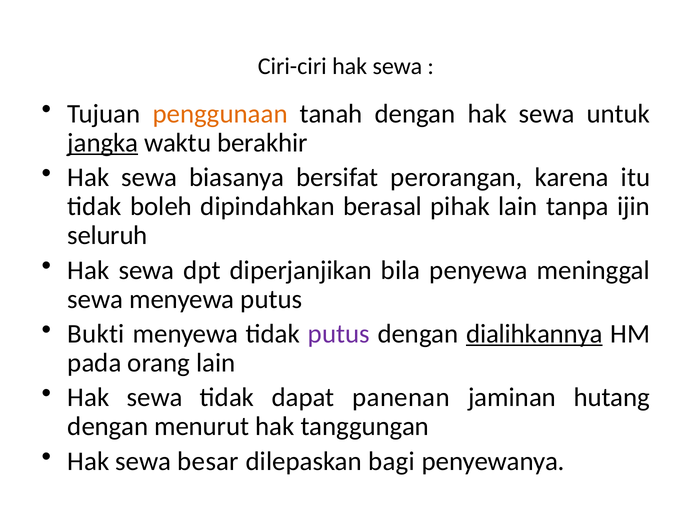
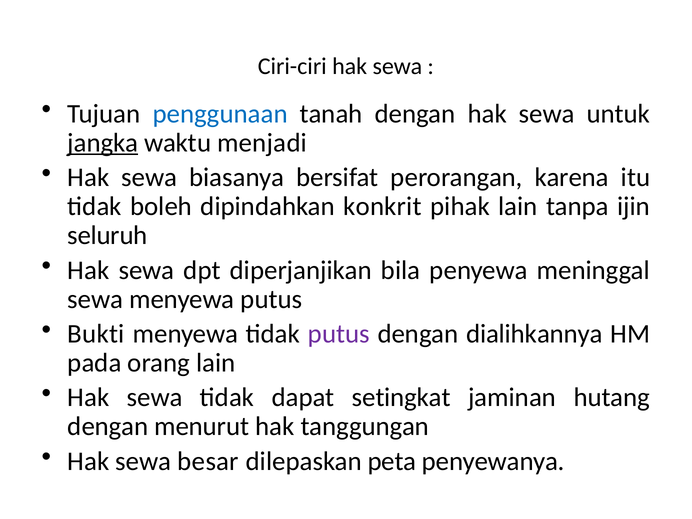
penggunaan colour: orange -> blue (220, 114)
berakhir: berakhir -> menjadi (262, 143)
berasal: berasal -> konkrit (383, 207)
dialihkannya underline: present -> none (534, 334)
panenan: panenan -> setingkat (401, 398)
bagi: bagi -> peta (392, 461)
